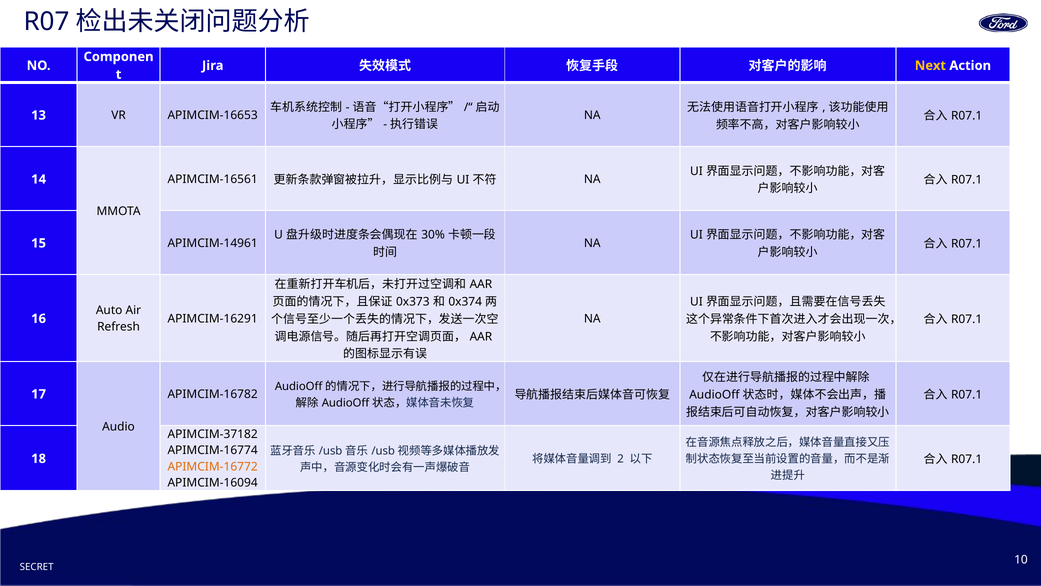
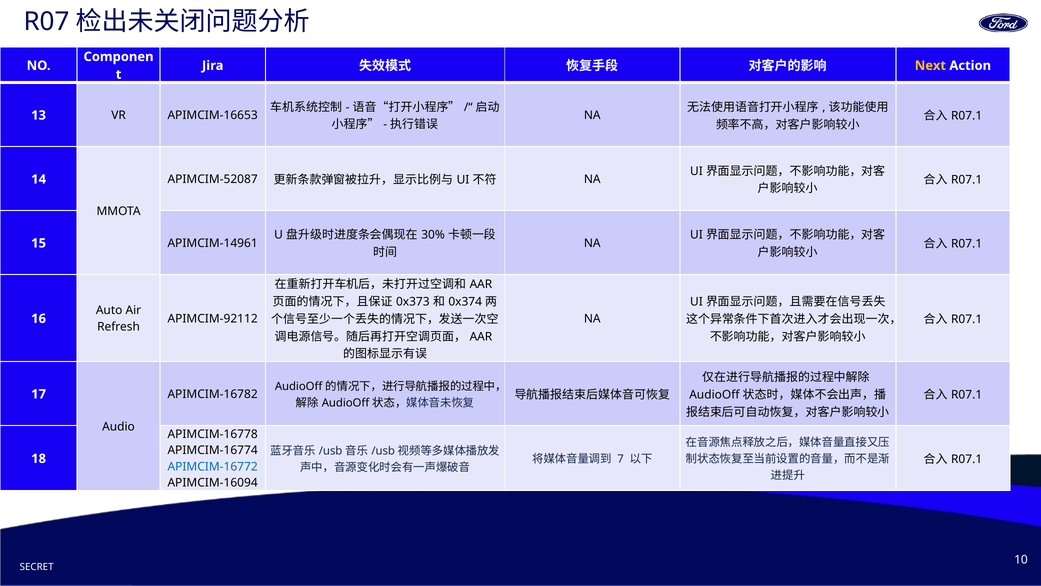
APIMCIM-16561: APIMCIM-16561 -> APIMCIM-52087 (213, 179)
APIMCIM-16291: APIMCIM-16291 -> APIMCIM-92112 (213, 318)
APIMCIM-37182: APIMCIM-37182 -> APIMCIM-16778 (213, 434)
2: 2 -> 7 (621, 459)
APIMCIM-16772 colour: orange -> blue (213, 466)
